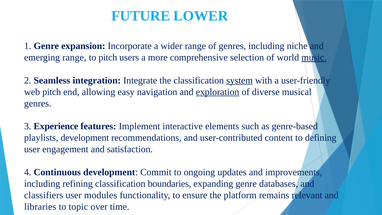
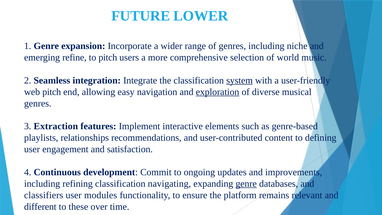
emerging range: range -> refine (74, 57)
music underline: present -> none (314, 57)
Experience: Experience -> Extraction (56, 126)
playlists development: development -> relationships (85, 138)
boundaries: boundaries -> navigating (169, 184)
genre underline: none -> present (246, 184)
libraries: libraries -> different (40, 206)
topic: topic -> these (78, 206)
